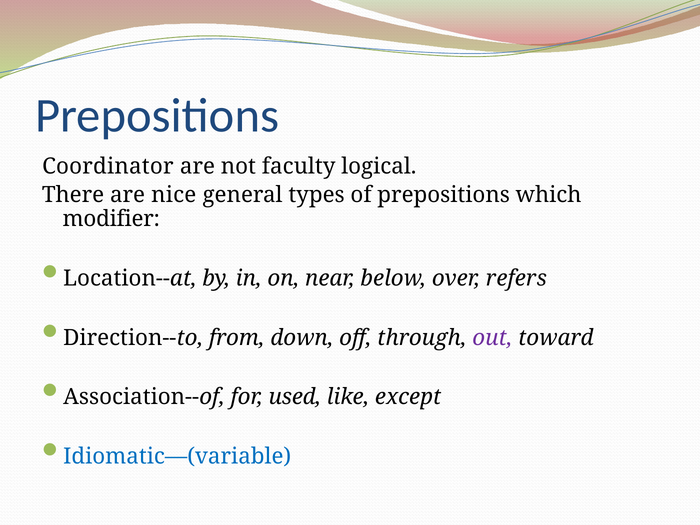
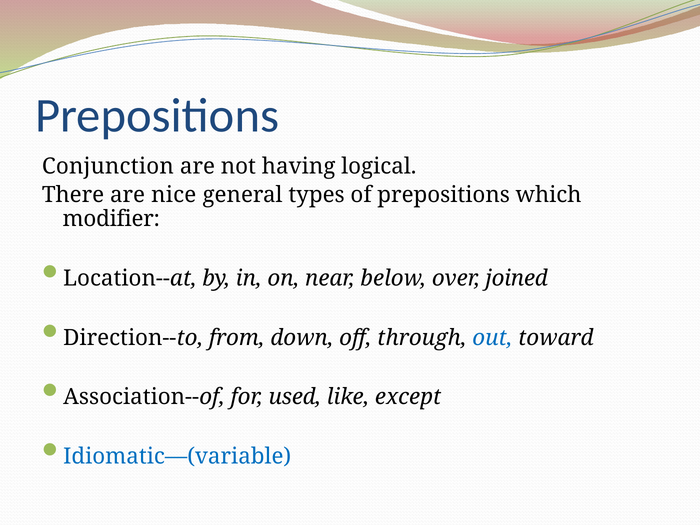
Coordinator: Coordinator -> Conjunction (108, 167)
faculty: faculty -> having (299, 167)
refers: refers -> joined (517, 278)
out colour: purple -> blue (492, 338)
